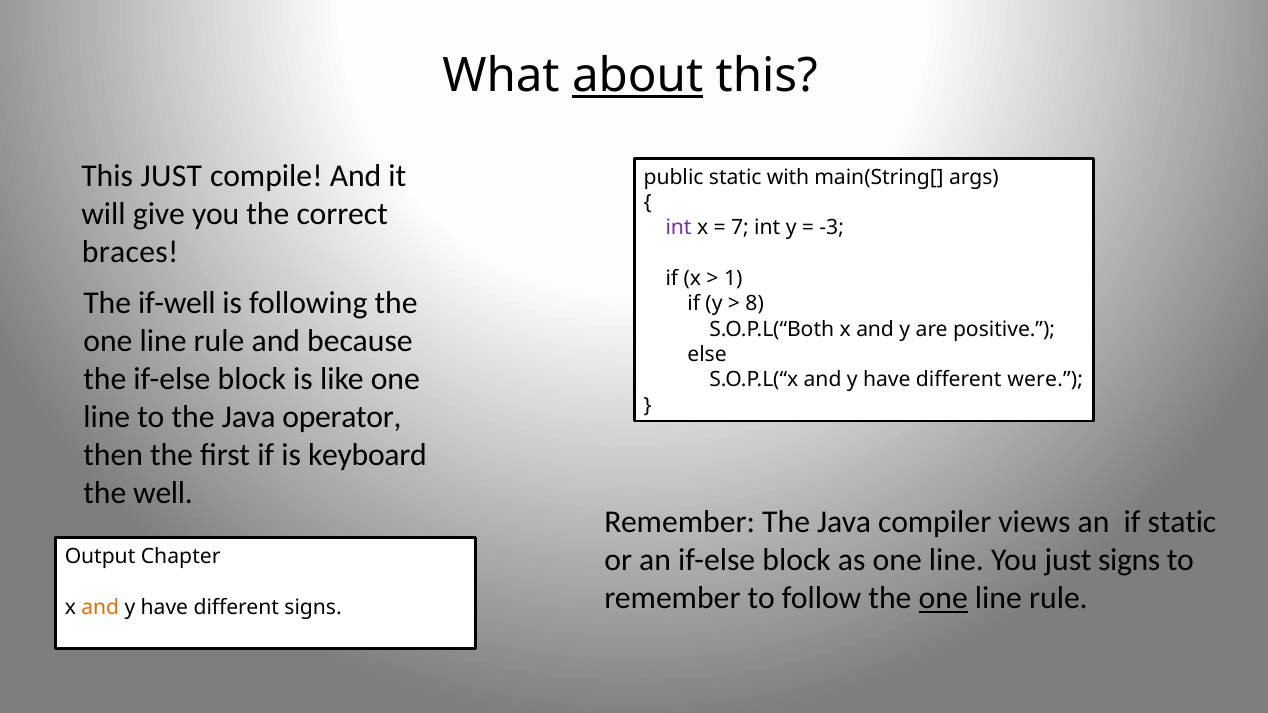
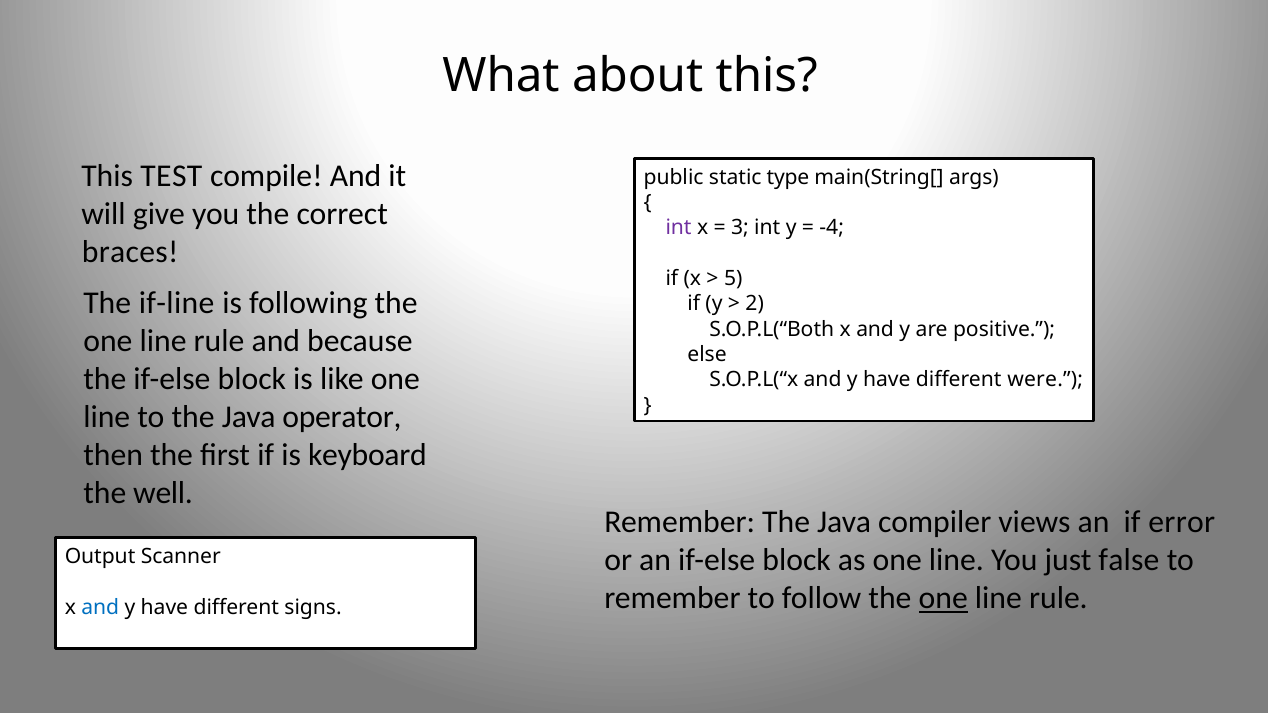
about underline: present -> none (638, 76)
This JUST: JUST -> TEST (171, 176)
with: with -> type (788, 177)
7: 7 -> 3 (740, 228)
-3: -3 -> -4 (832, 228)
1: 1 -> 5 (733, 279)
if-well: if-well -> if-line (177, 303)
8: 8 -> 2 (755, 304)
if static: static -> error (1182, 522)
just signs: signs -> false (1129, 560)
Chapter: Chapter -> Scanner (181, 557)
and colour: orange -> blue (100, 607)
